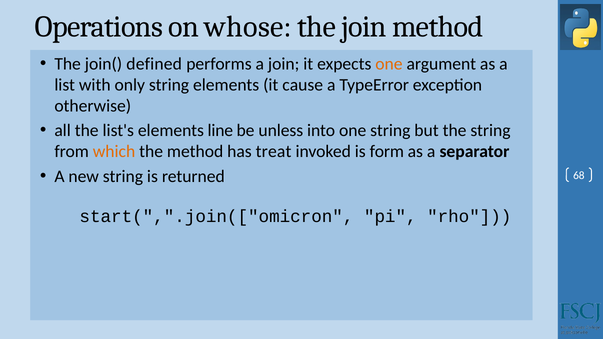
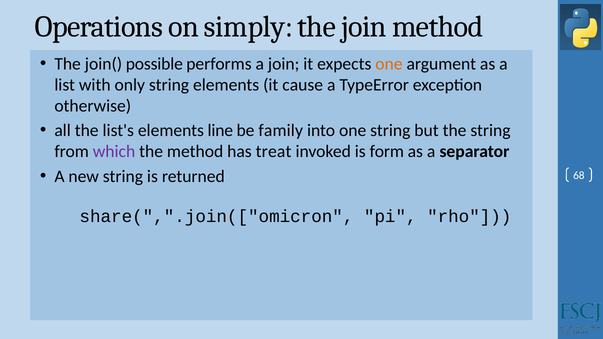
whose: whose -> simply (248, 27)
defined: defined -> possible (154, 64)
unless: unless -> family (281, 131)
which colour: orange -> purple (114, 152)
start(",".join(["omicron: start(",".join(["omicron -> share(",".join(["omicron (216, 217)
